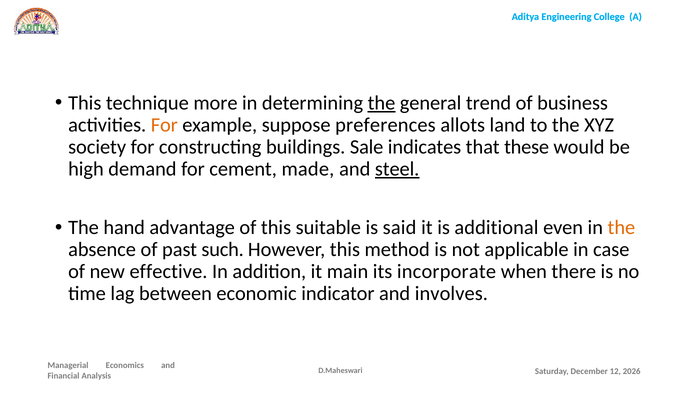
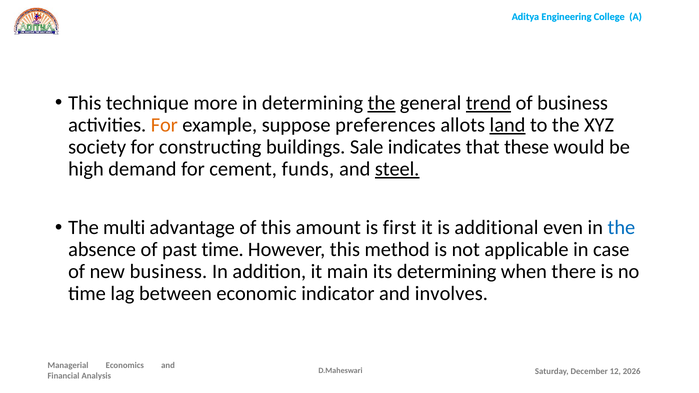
trend underline: none -> present (489, 103)
land underline: none -> present (508, 125)
made: made -> funds (308, 169)
hand: hand -> multi (124, 228)
suitable: suitable -> amount (328, 228)
said: said -> first (400, 228)
the colour: orange -> blue (621, 228)
past such: such -> time (223, 250)
new effective: effective -> business (168, 272)
its incorporate: incorporate -> determining (447, 272)
